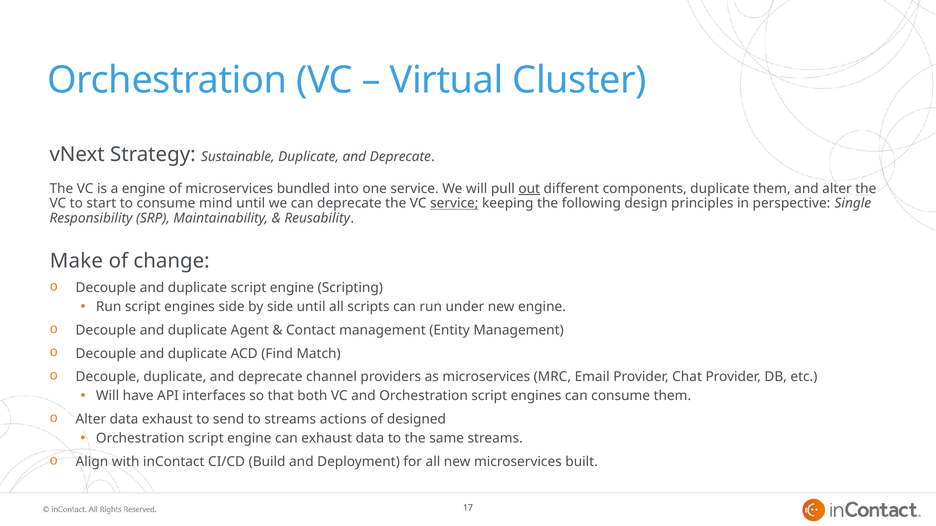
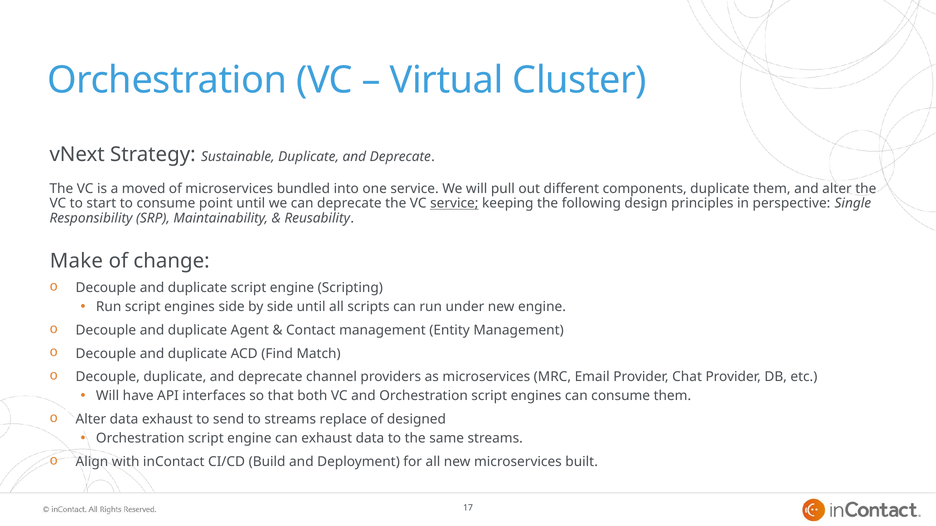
a engine: engine -> moved (144, 189)
out underline: present -> none (529, 189)
mind: mind -> point (216, 204)
actions: actions -> replace (343, 420)
